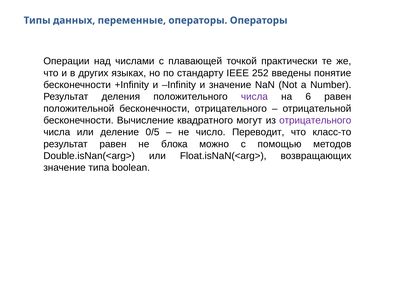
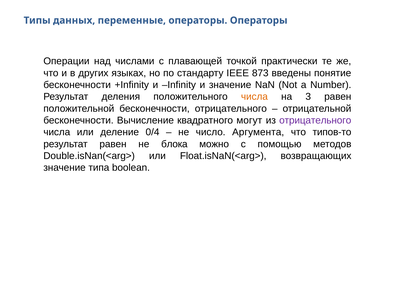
252: 252 -> 873 (260, 73)
числа colour: purple -> orange (254, 97)
6: 6 -> 3 (308, 97)
0/5: 0/5 -> 0/4 (152, 132)
Переводит: Переводит -> Аргумента (258, 132)
класс-то: класс-то -> типов-то (332, 132)
